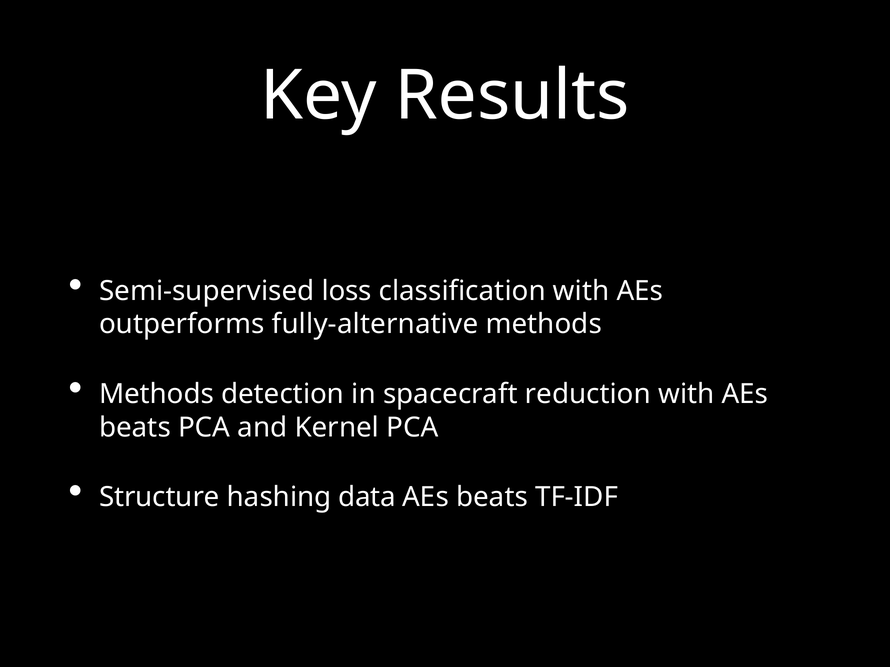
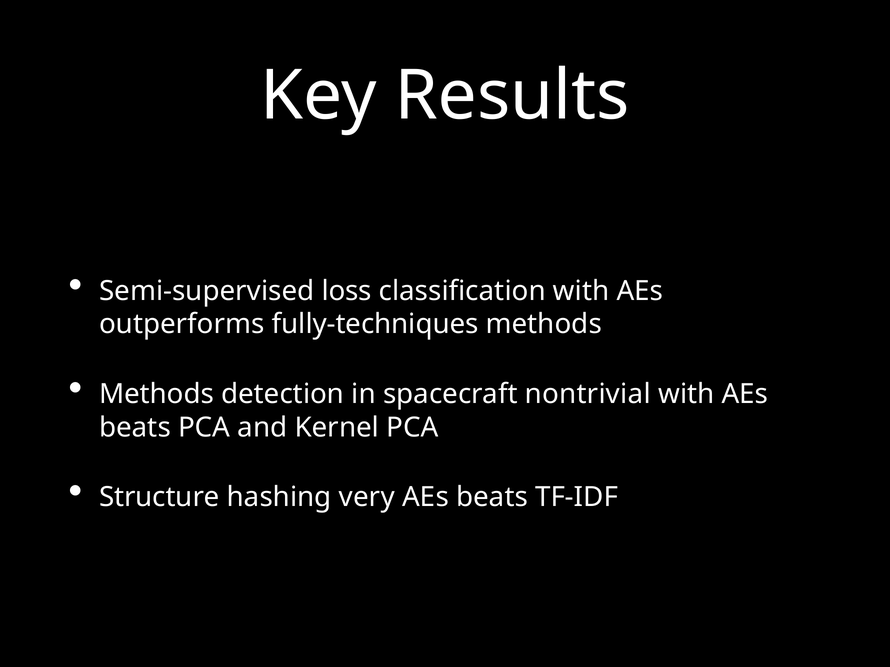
fully-alternative: fully-alternative -> fully-techniques (375, 324)
reduction: reduction -> nontrivial (588, 394)
data: data -> very (367, 498)
